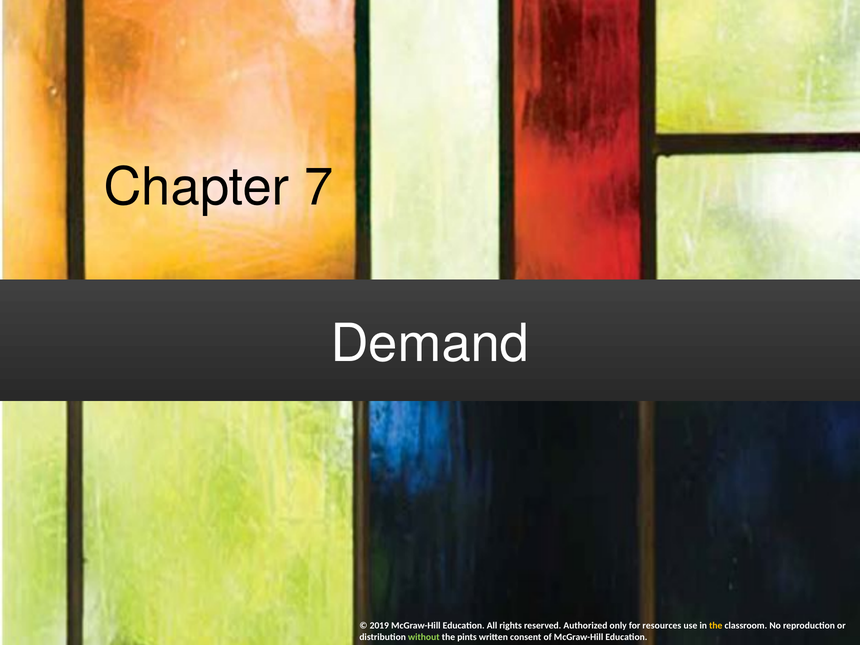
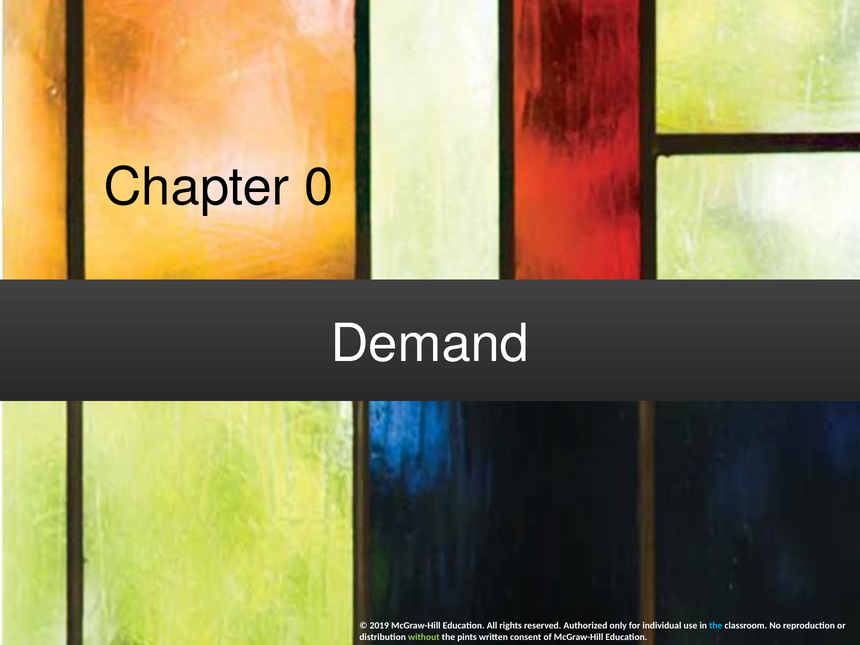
7: 7 -> 0 (319, 187)
resources: resources -> individual (662, 626)
the colour: yellow -> light blue (716, 626)
